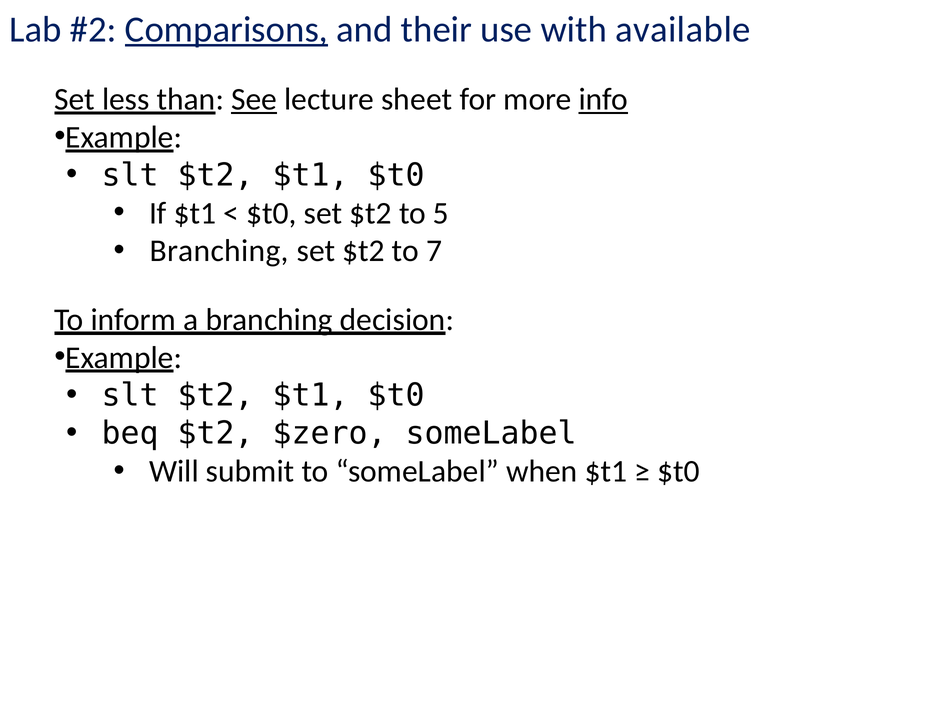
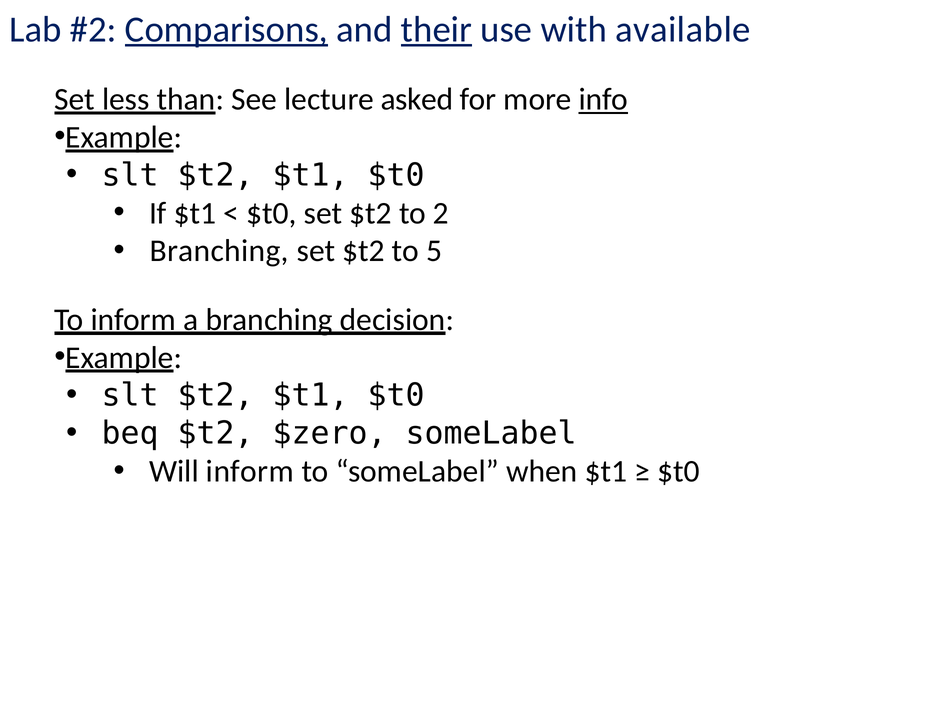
their underline: none -> present (436, 29)
See underline: present -> none (254, 99)
sheet: sheet -> asked (417, 99)
5: 5 -> 2 (441, 213)
7: 7 -> 5 (434, 251)
Will submit: submit -> inform (250, 471)
